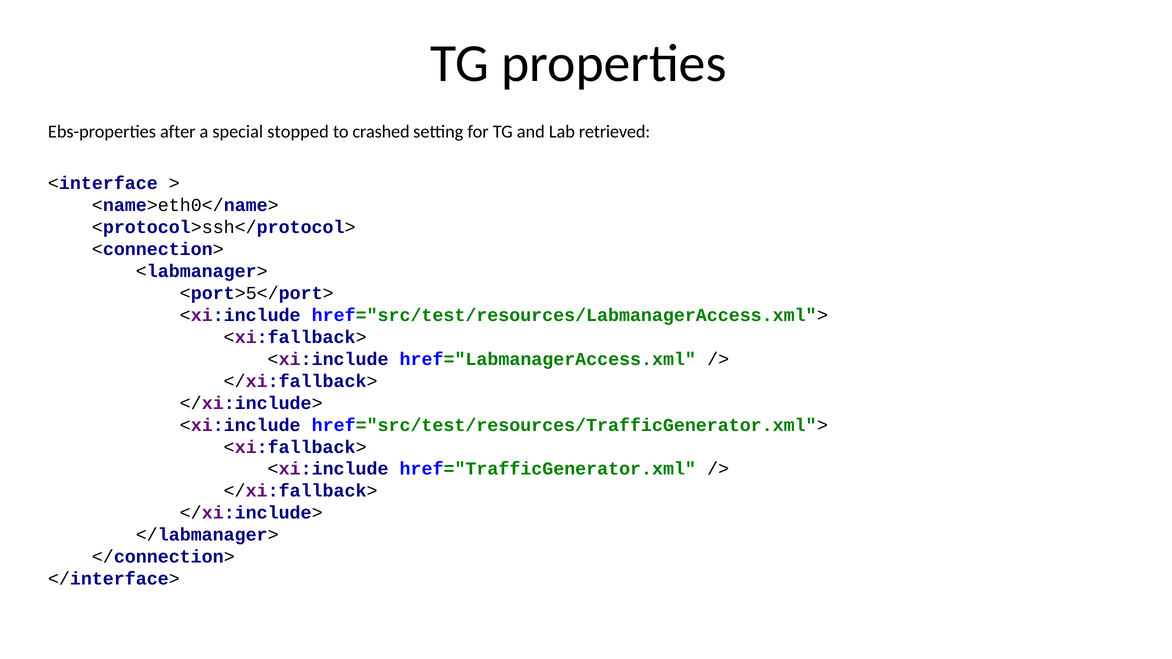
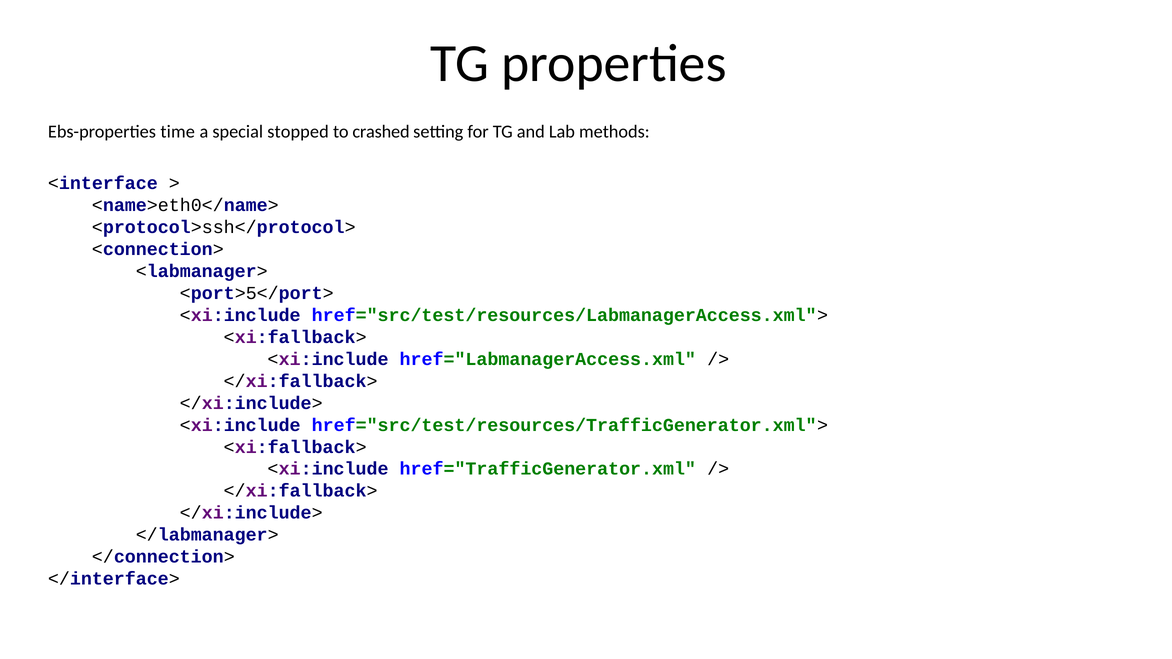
after: after -> time (178, 132)
retrieved: retrieved -> methods (614, 132)
